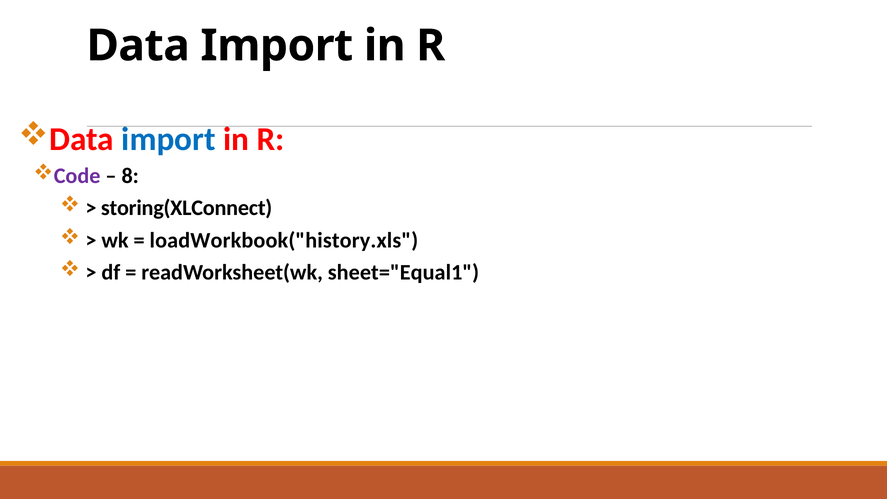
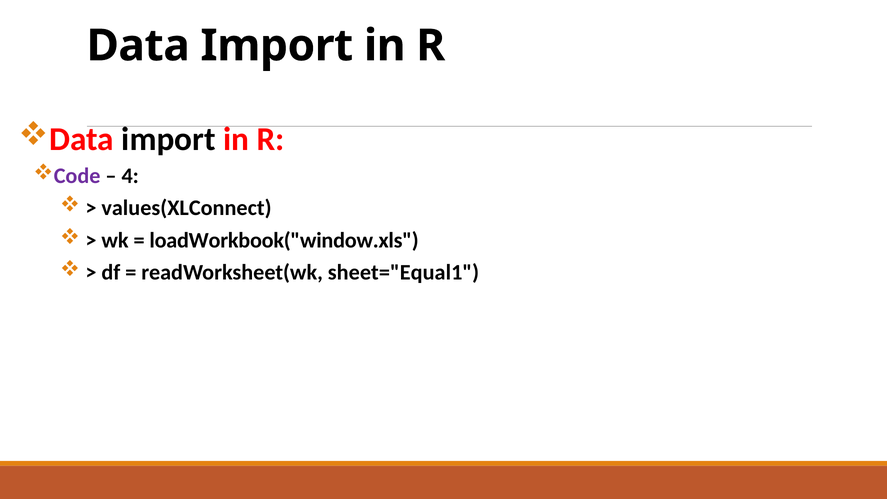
import colour: blue -> black (168, 139)
8: 8 -> 4 (130, 176)
storing(XLConnect: storing(XLConnect -> values(XLConnect (186, 208)
loadWorkbook("history.xls: loadWorkbook("history.xls -> loadWorkbook("window.xls (284, 240)
